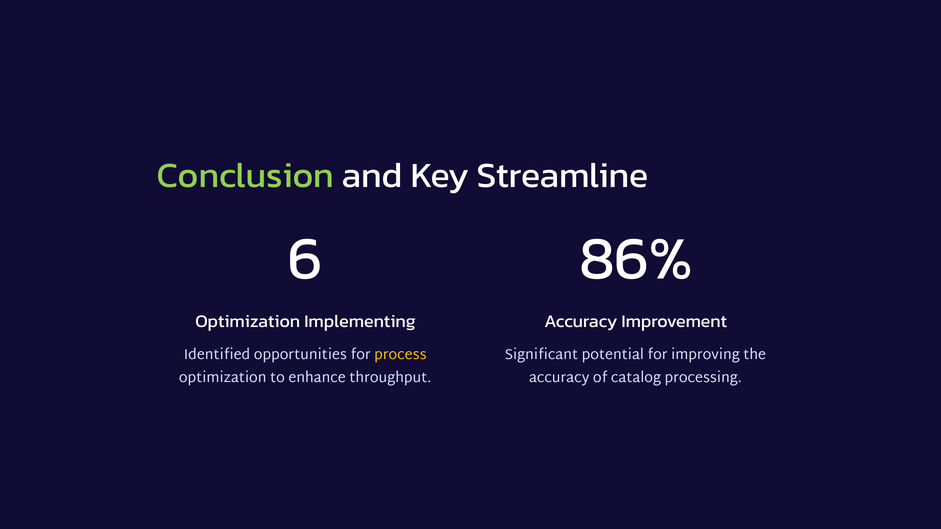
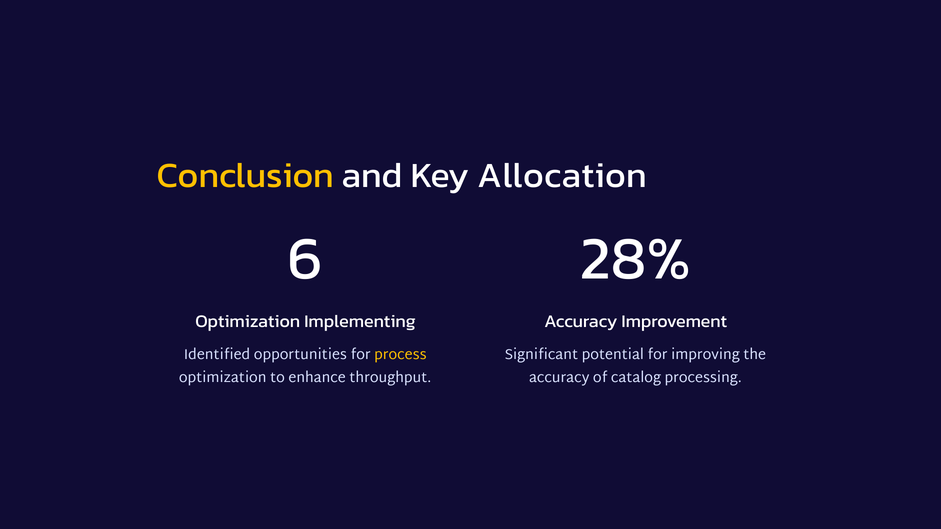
Conclusion colour: light green -> yellow (245, 175)
Streamline: Streamline -> Allocation (562, 175)
86%: 86% -> 28% (636, 259)
